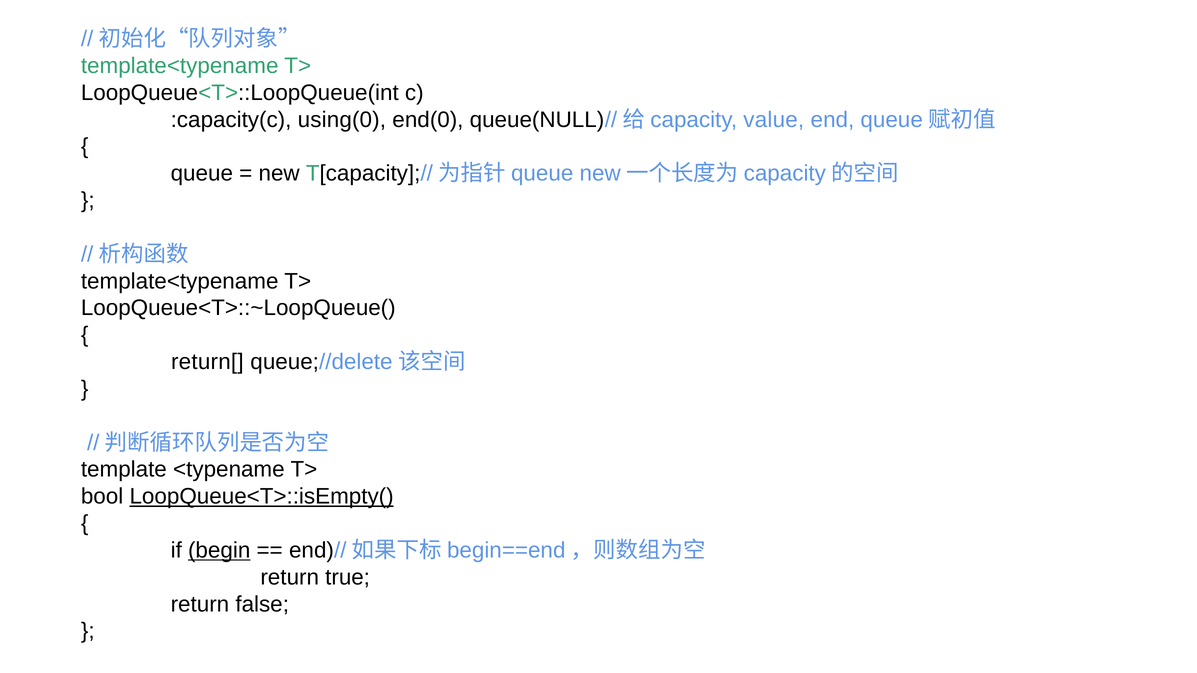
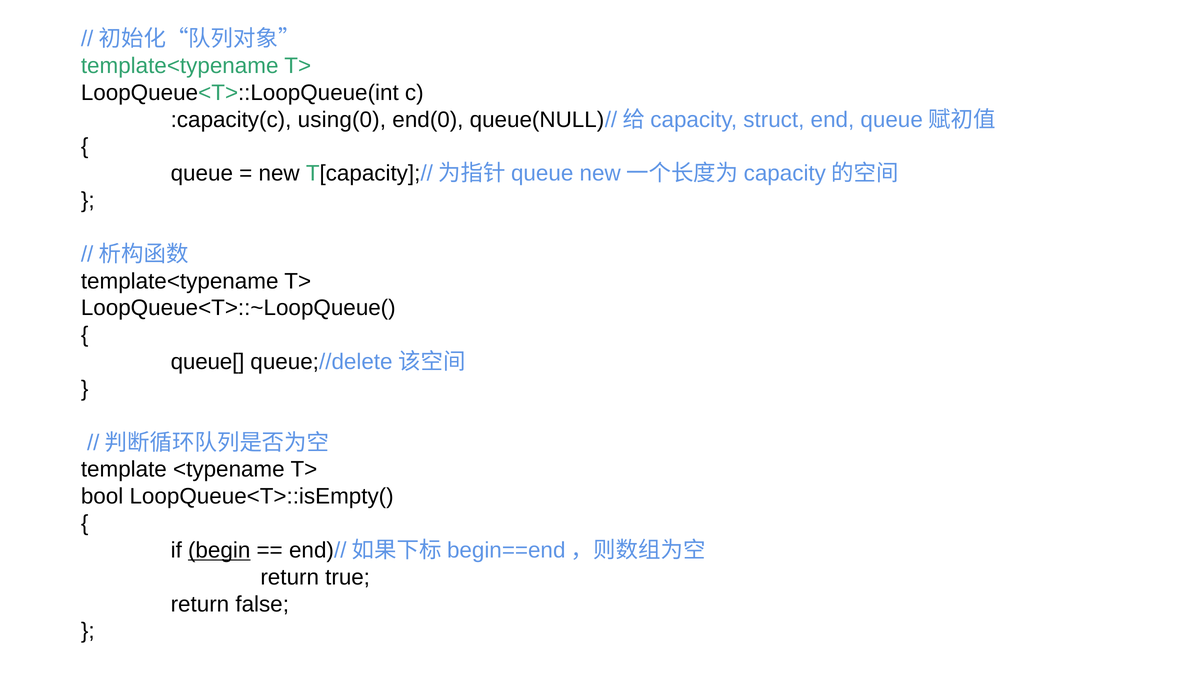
value: value -> struct (774, 120)
return[: return[ -> queue[ (208, 362)
LoopQueue<T>::isEmpty( underline: present -> none (262, 497)
